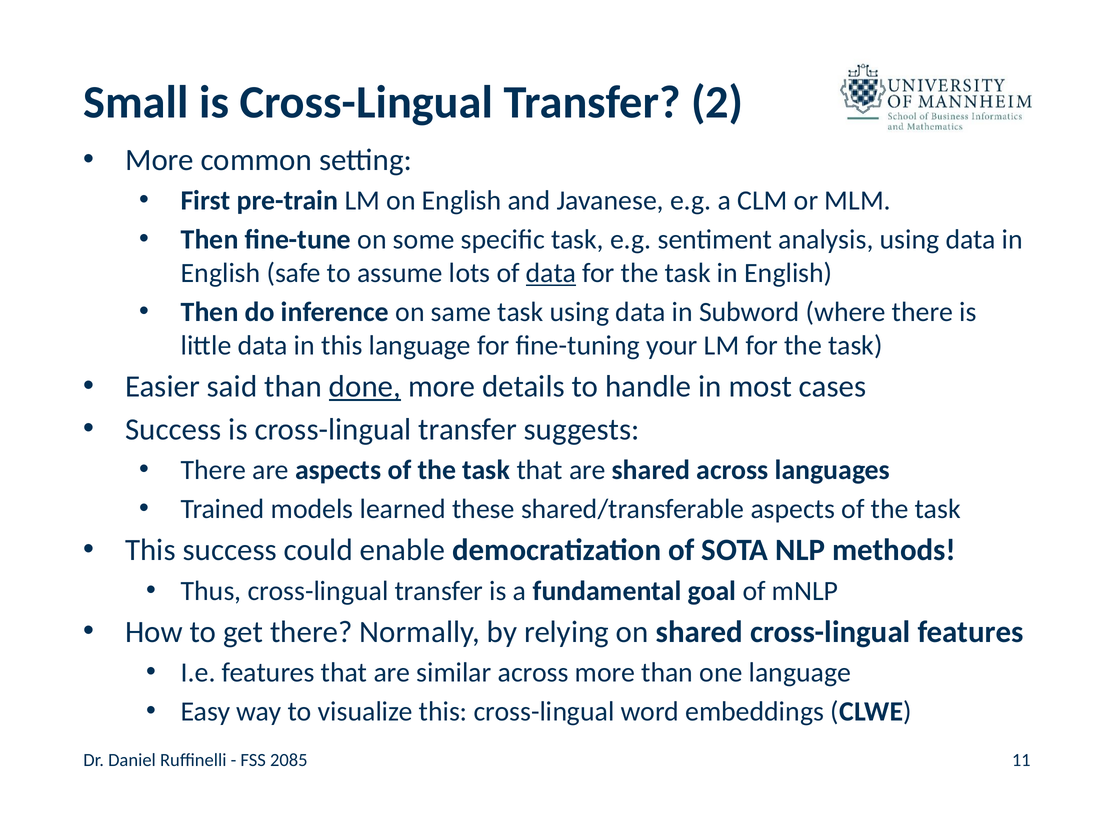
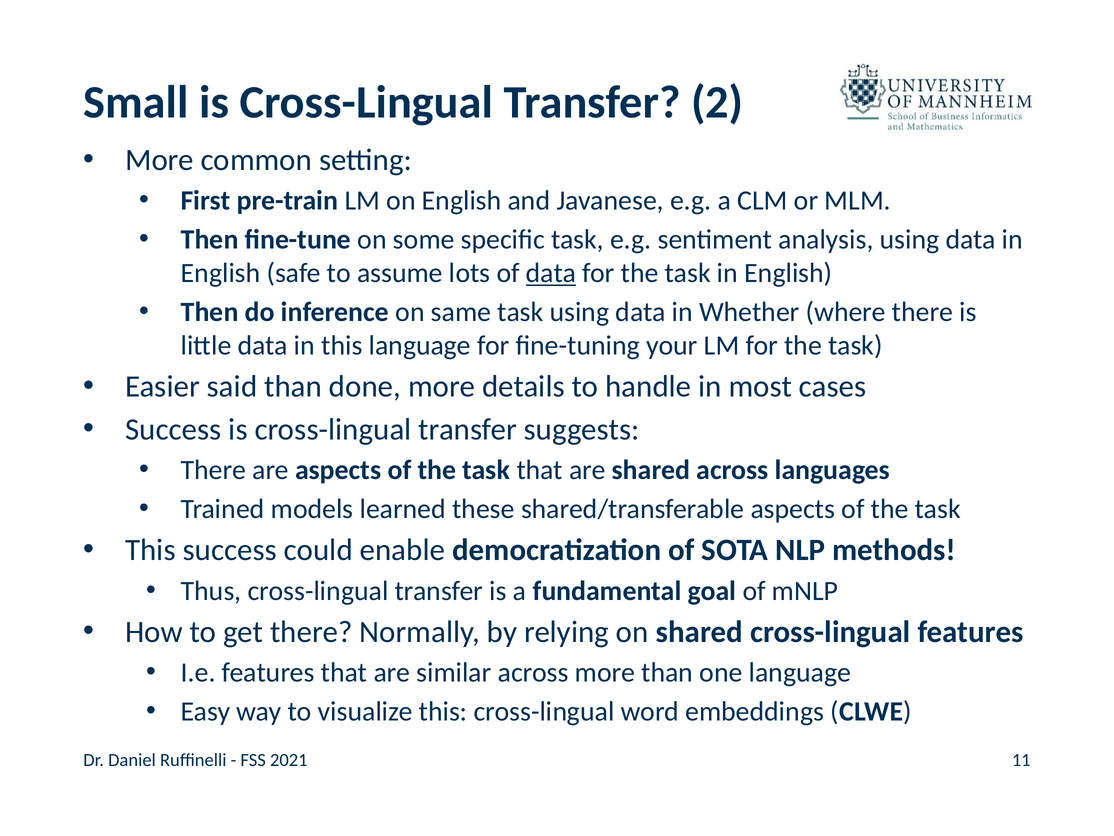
Subword: Subword -> Whether (749, 312)
done underline: present -> none (365, 387)
2085: 2085 -> 2021 (289, 760)
